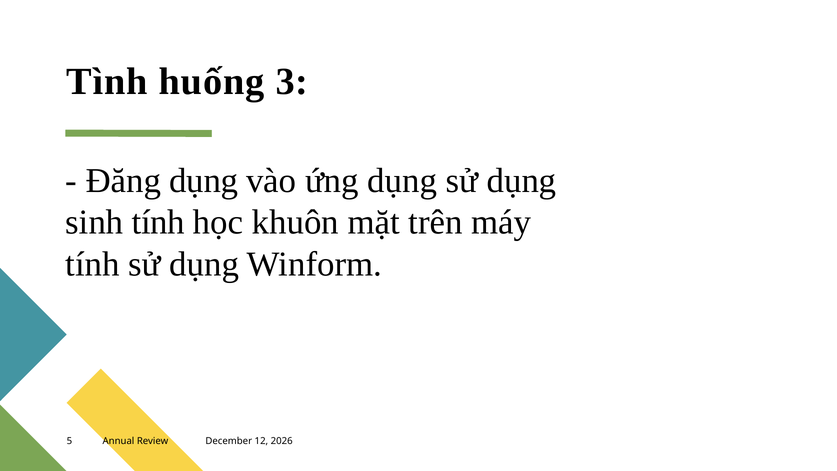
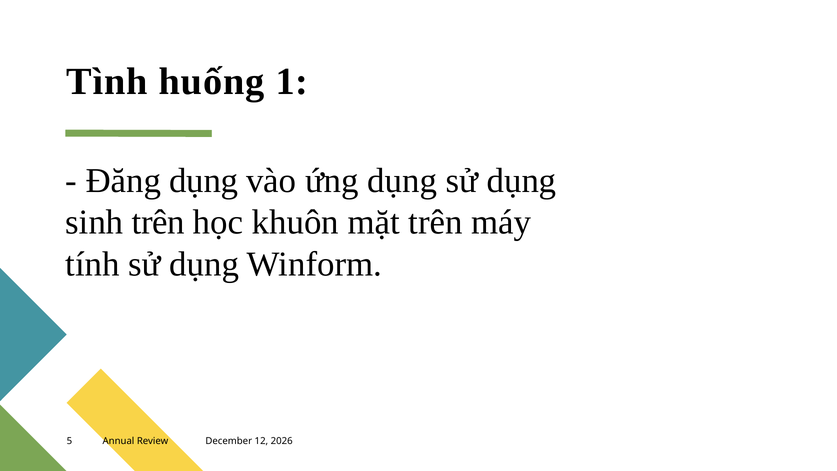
3: 3 -> 1 (292, 81)
sinh tính: tính -> trên (158, 222)
